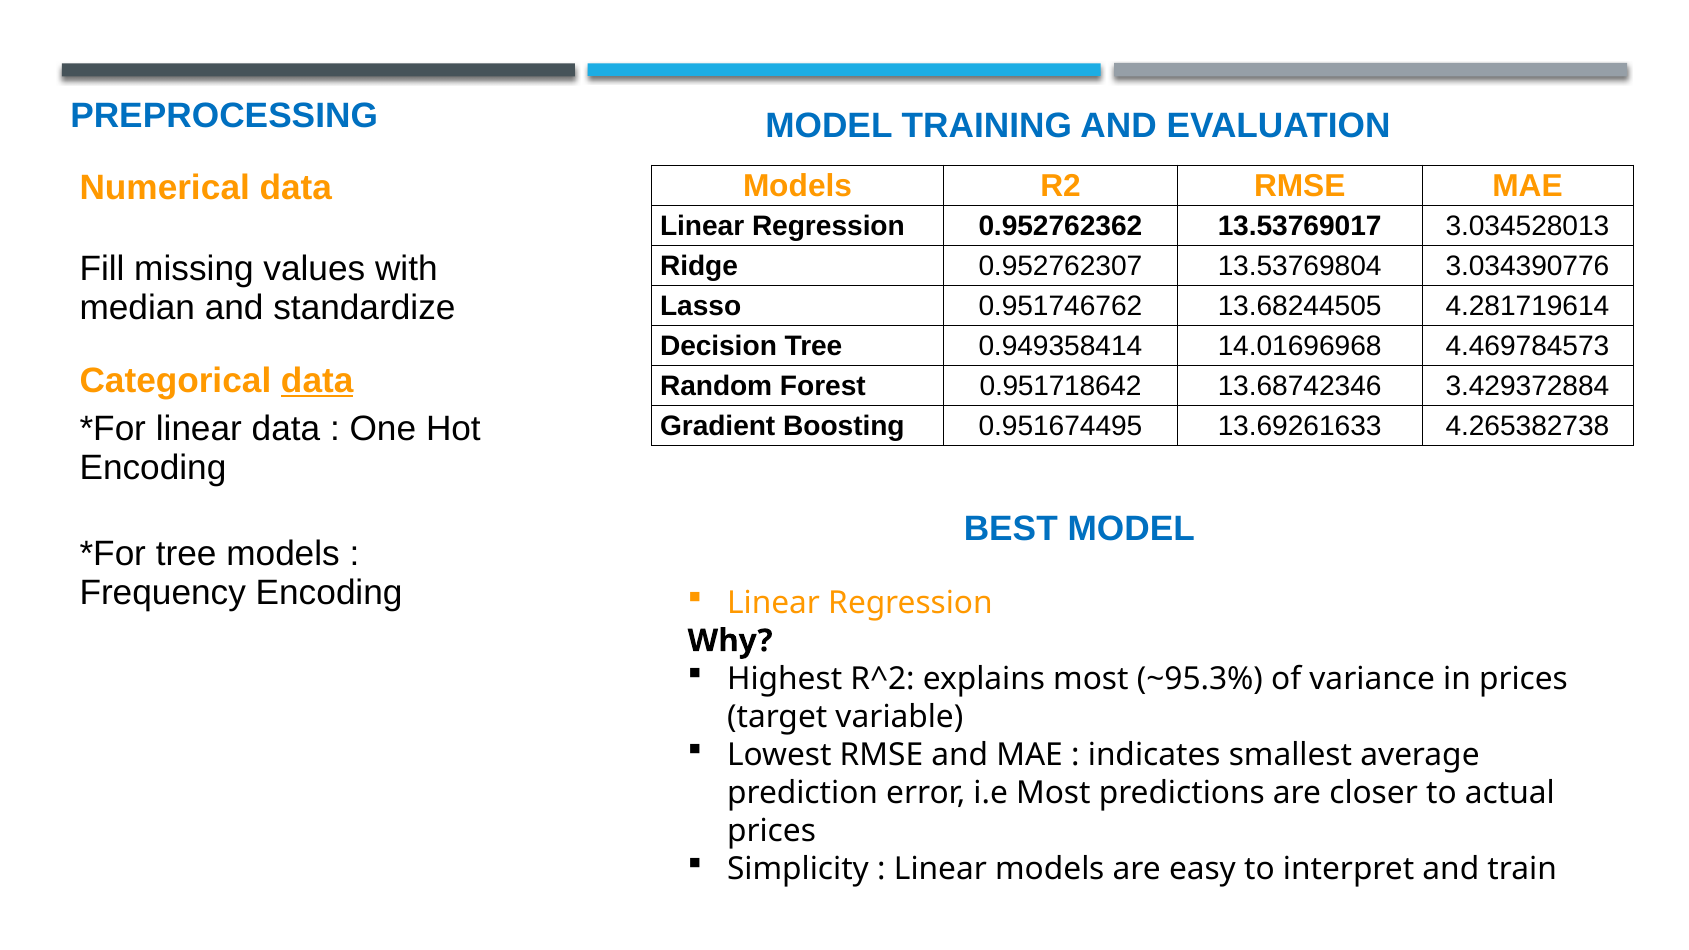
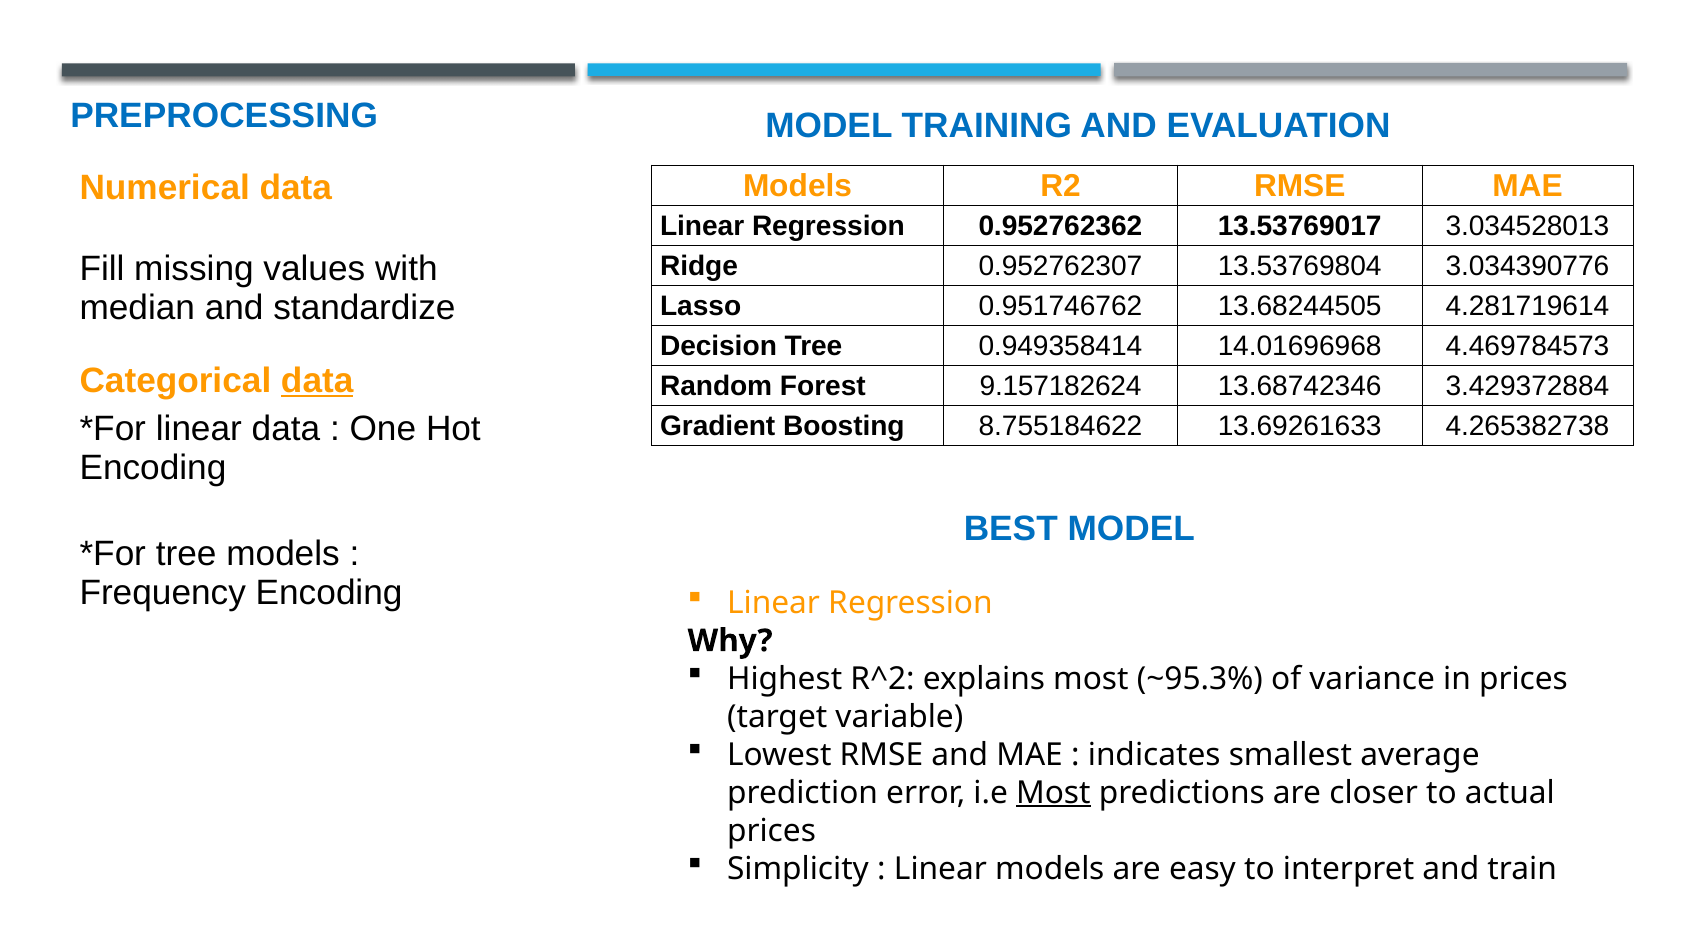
0.951718642: 0.951718642 -> 9.157182624 (1061, 387)
0.951674495: 0.951674495 -> 8.755184622 (1060, 427)
Most underline: none -> present (1053, 793)
